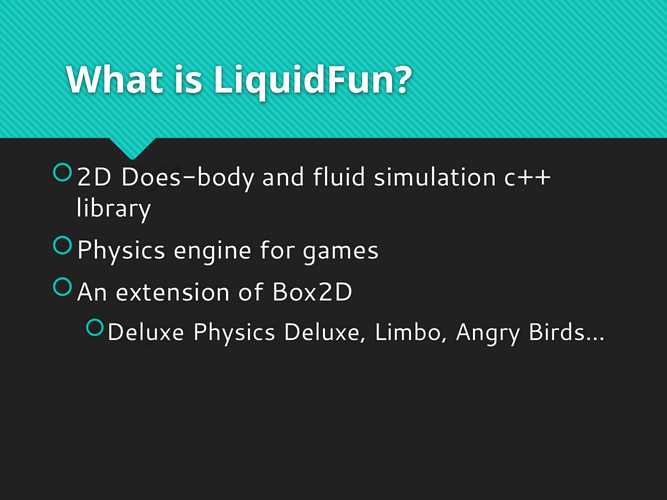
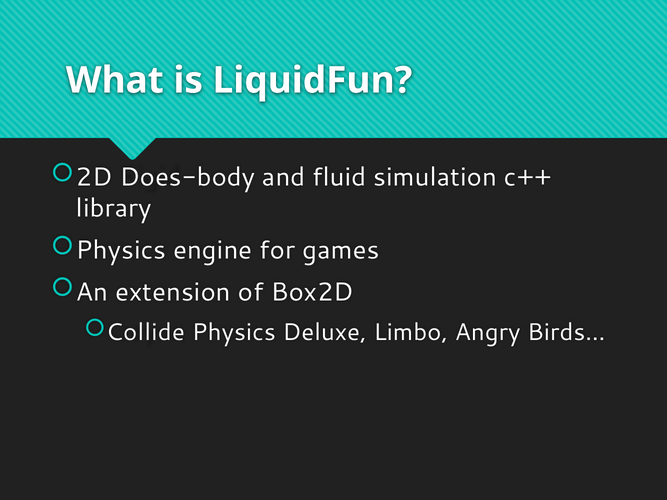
Deluxe: Deluxe -> Collide (145, 332)
